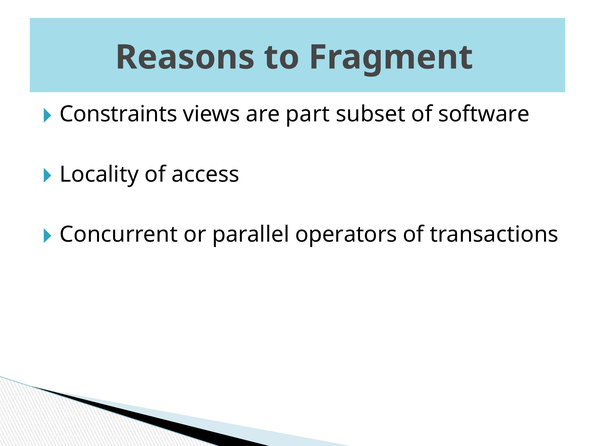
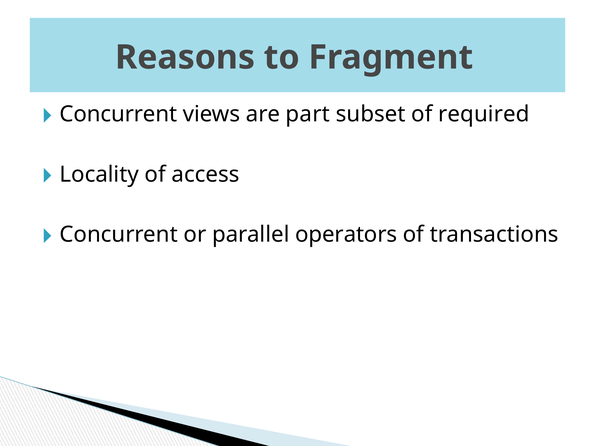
Constraints: Constraints -> Concurrent (118, 114)
software: software -> required (484, 114)
